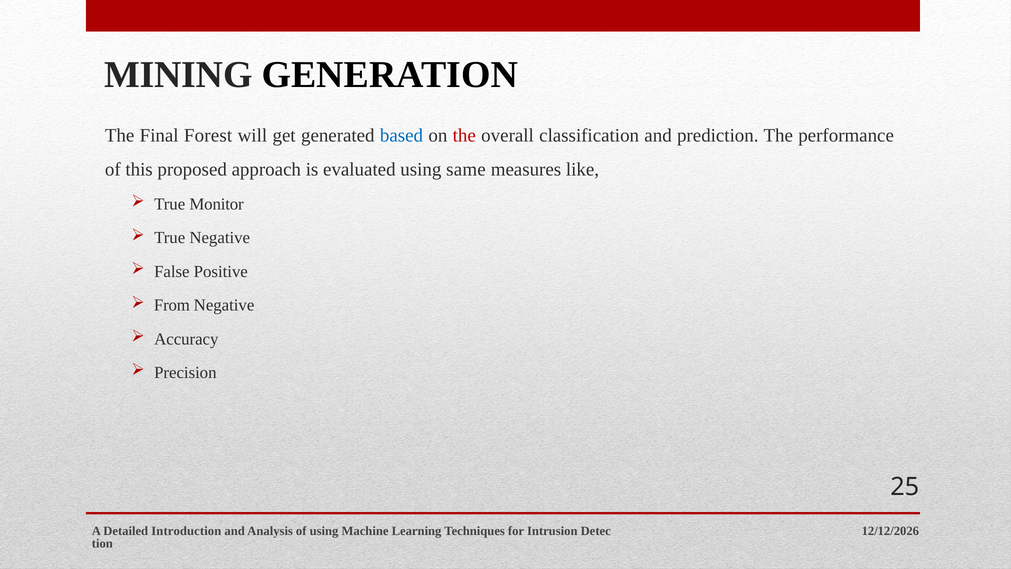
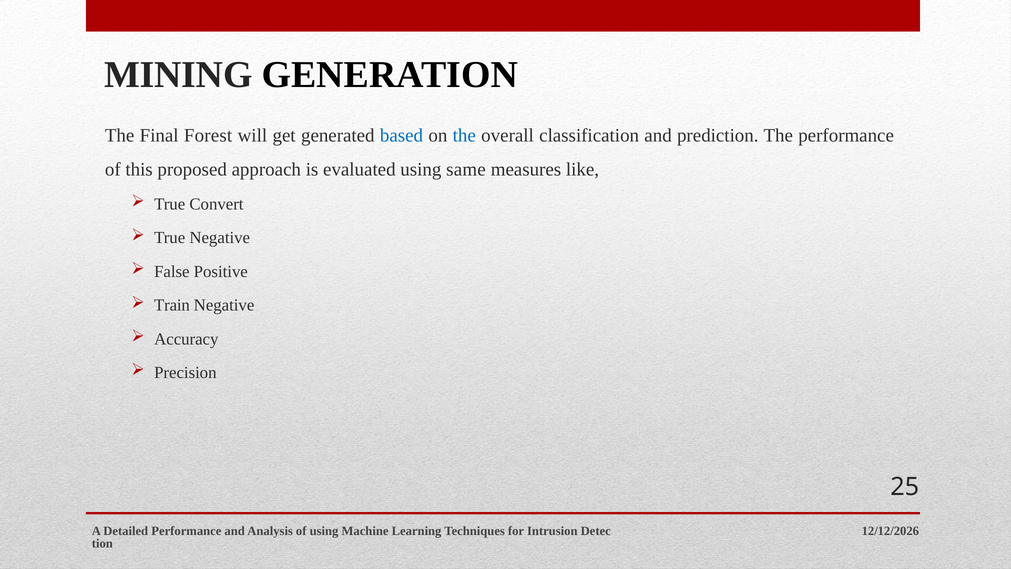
the colour: red -> blue (464, 135)
Monitor: Monitor -> Convert (216, 204)
From: From -> Train (172, 305)
Detailed Introduction: Introduction -> Performance (186, 531)
